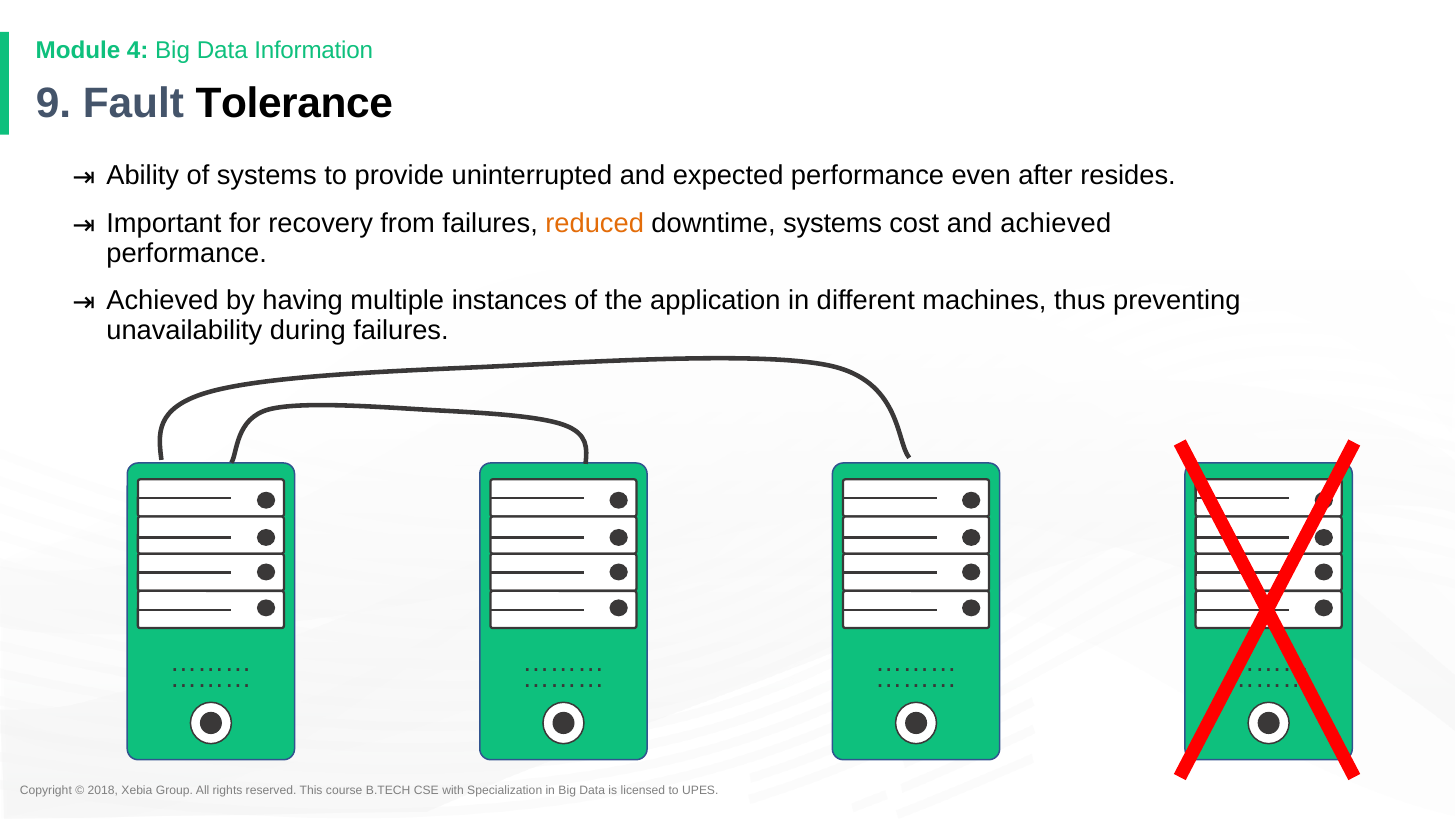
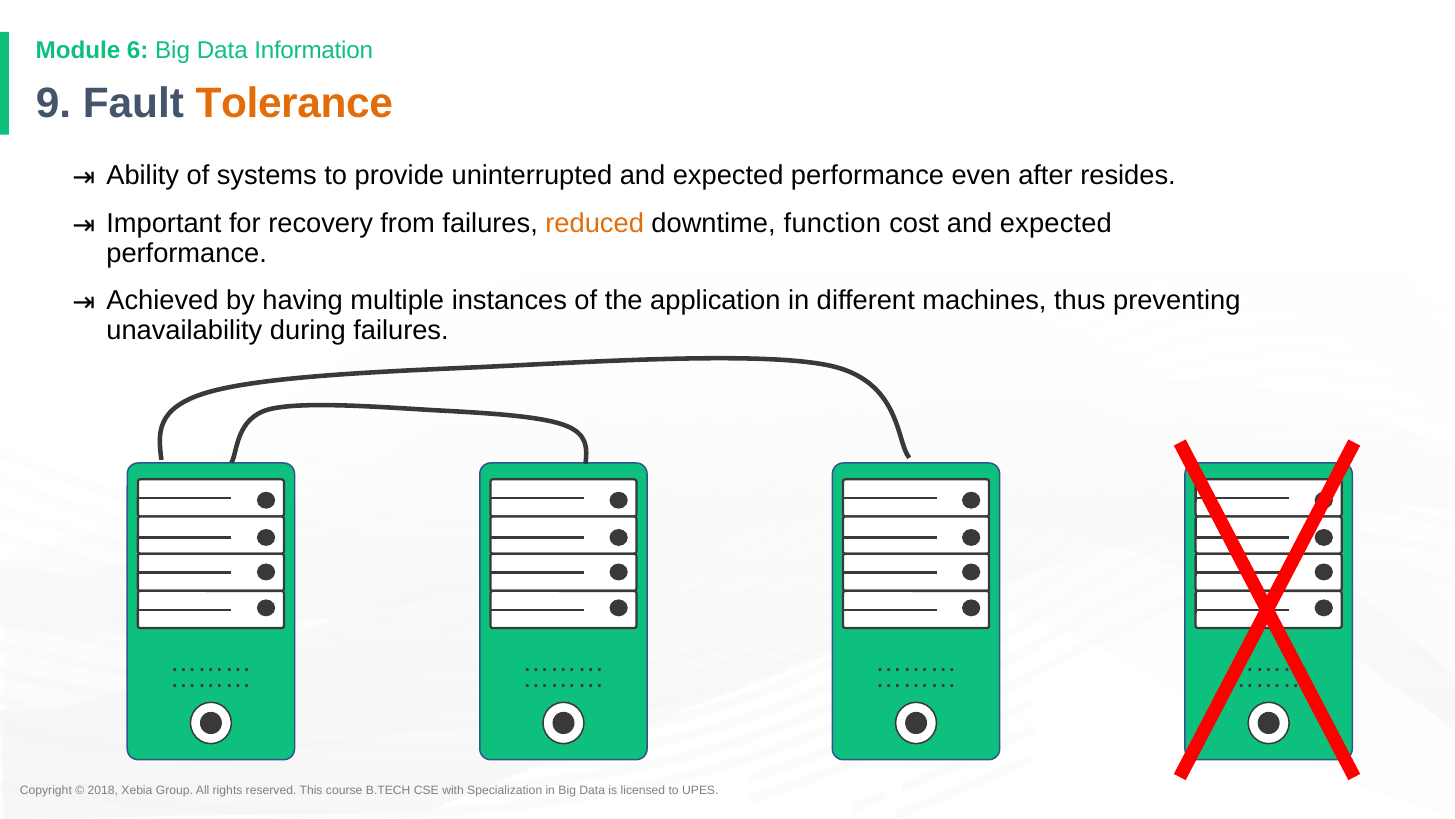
4: 4 -> 6 (138, 51)
Tolerance colour: black -> orange (294, 104)
downtime systems: systems -> function (832, 223)
cost and achieved: achieved -> expected (1056, 223)
